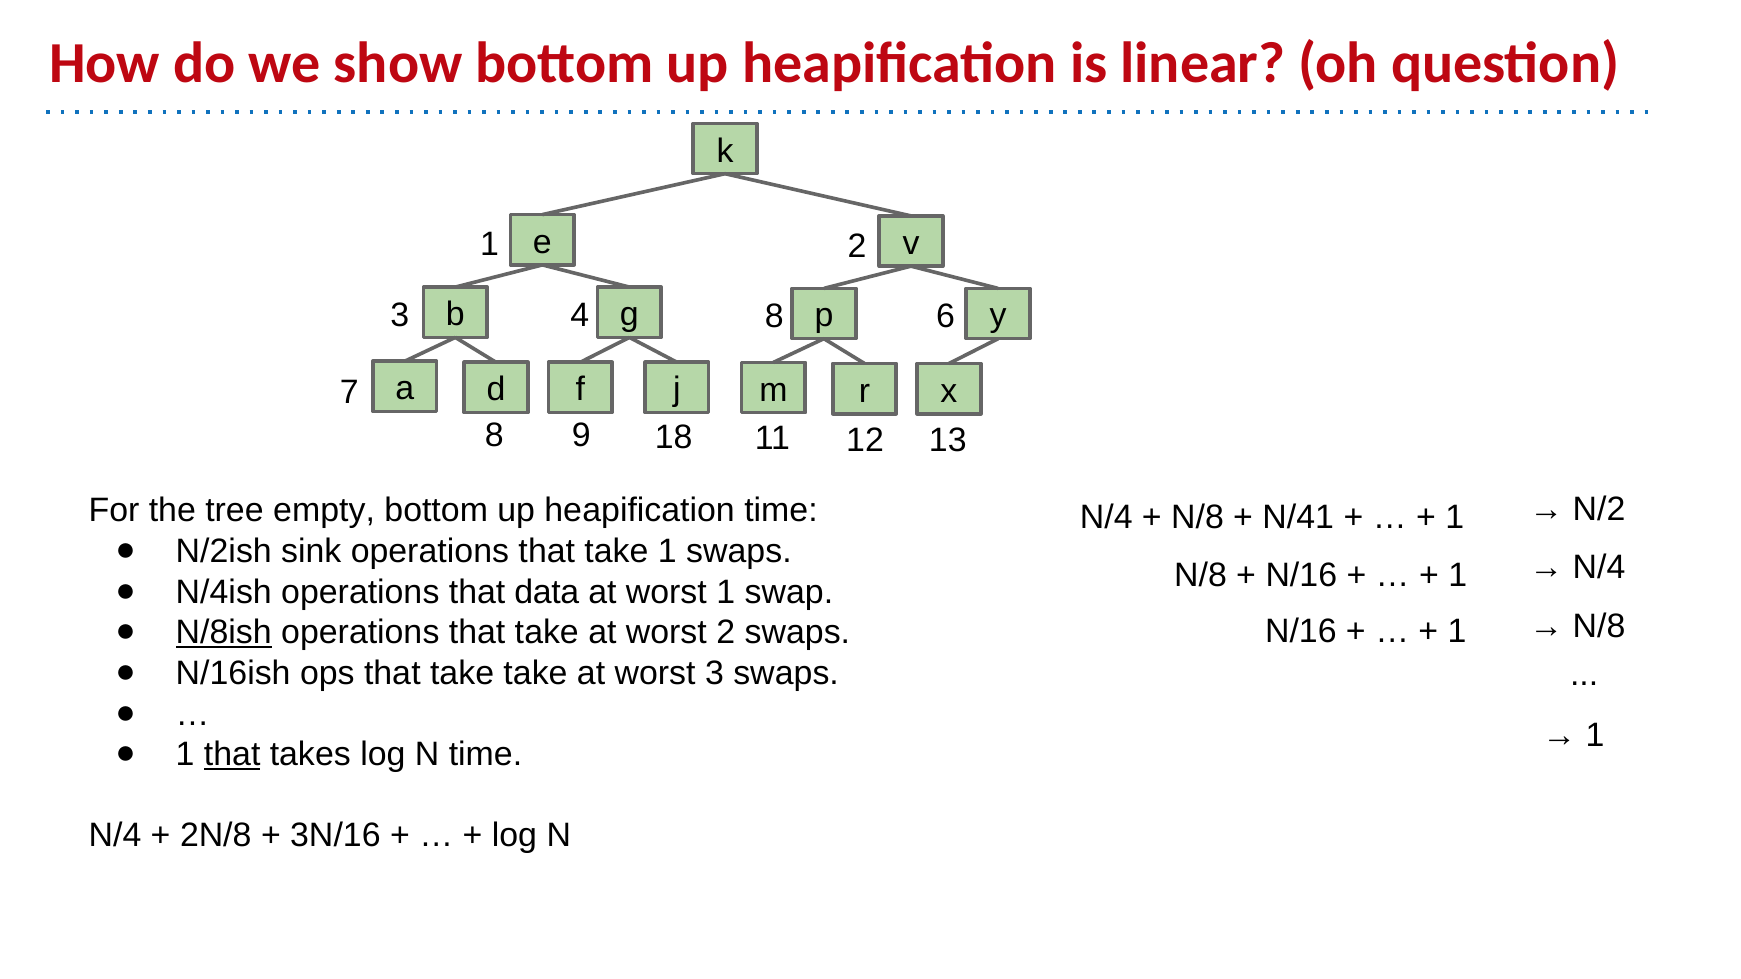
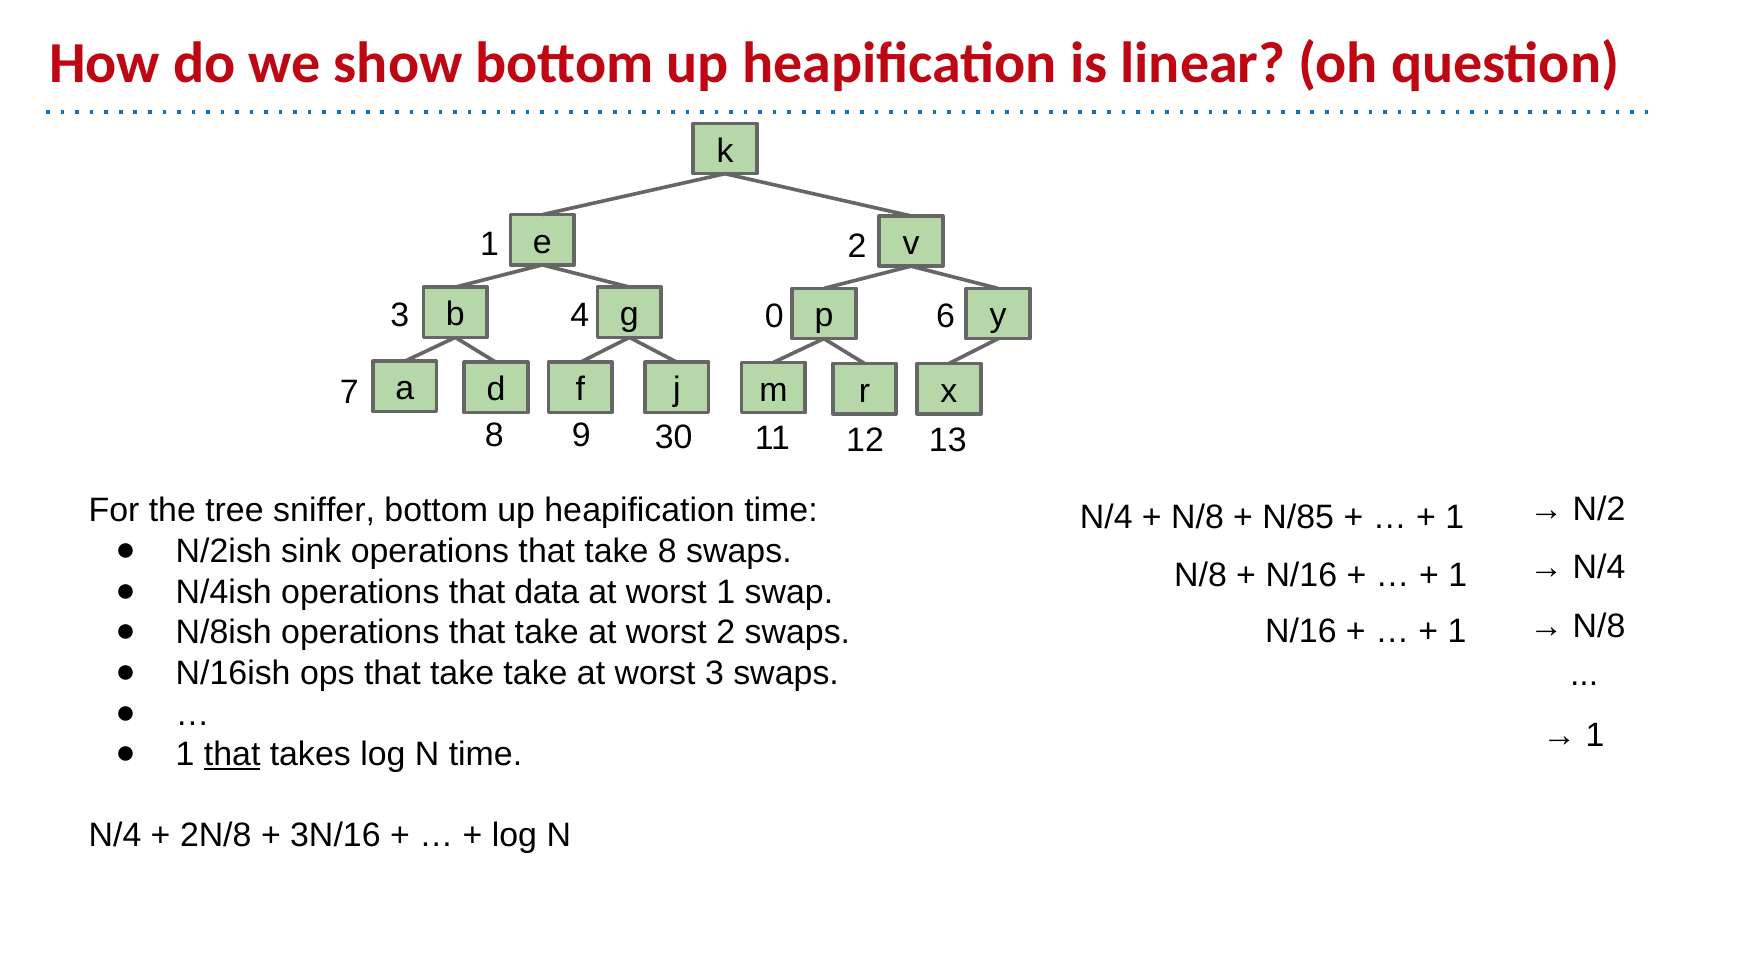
4 8: 8 -> 0 (774, 317)
18: 18 -> 30 (674, 437)
empty: empty -> sniffer (324, 511)
N/41: N/41 -> N/85 (1298, 517)
take 1: 1 -> 8 (667, 551)
N/8ish underline: present -> none (224, 633)
